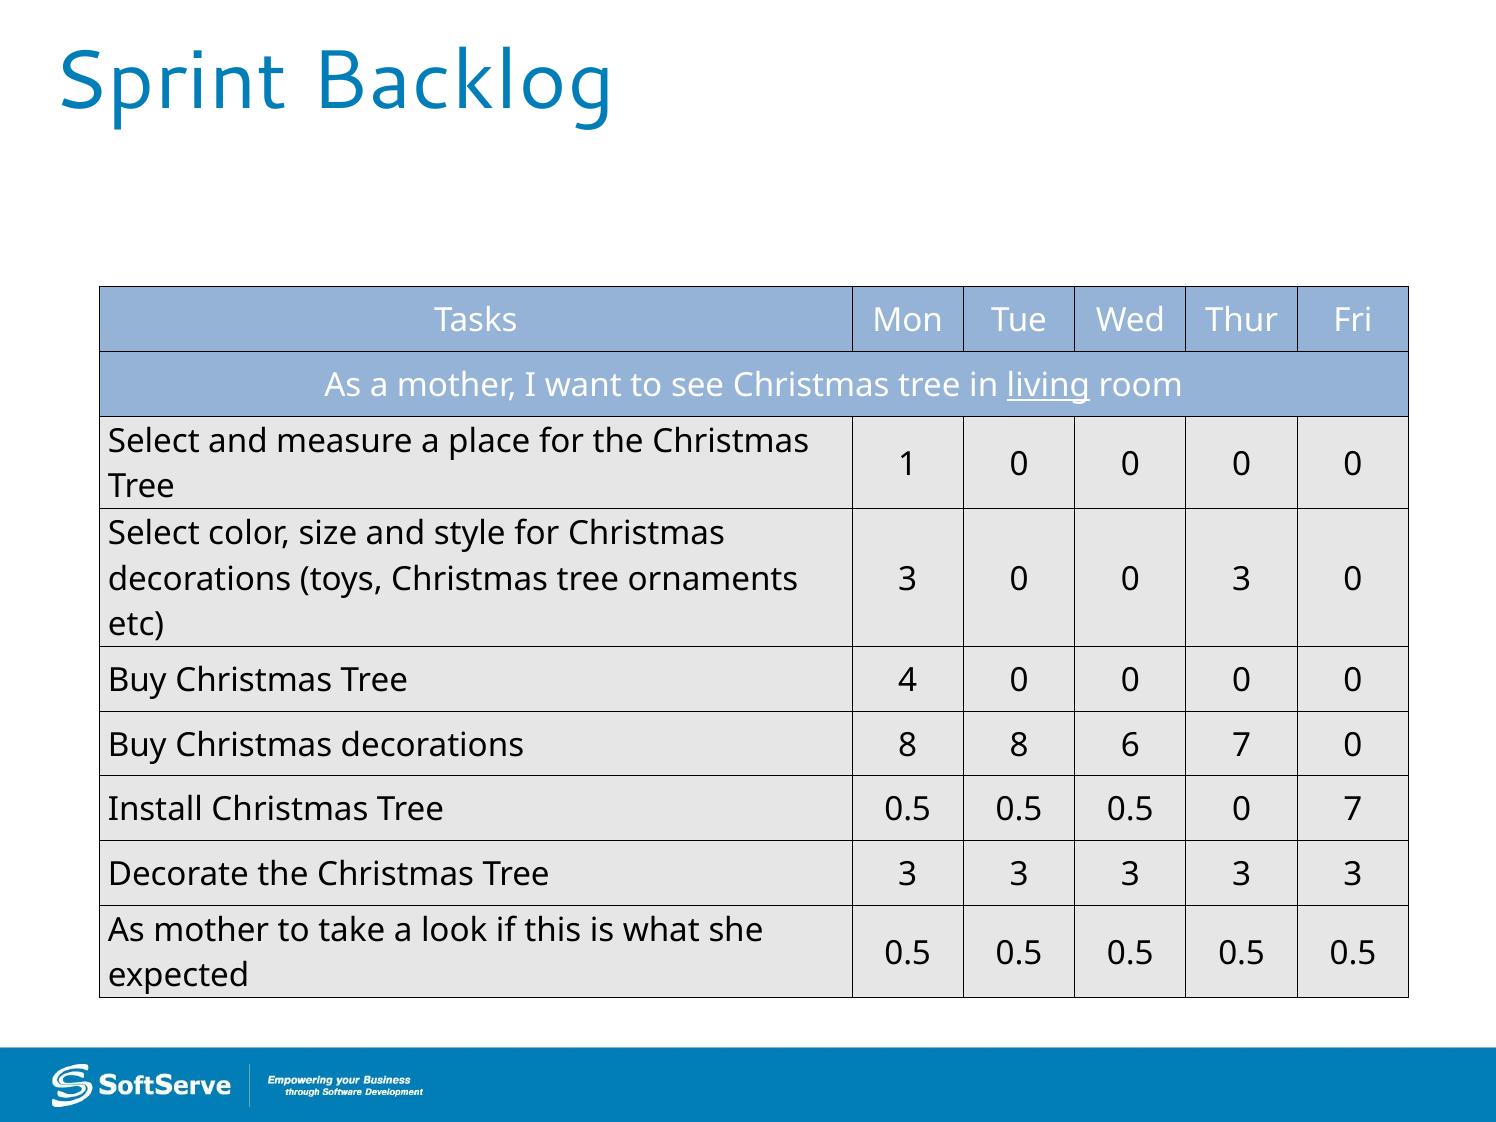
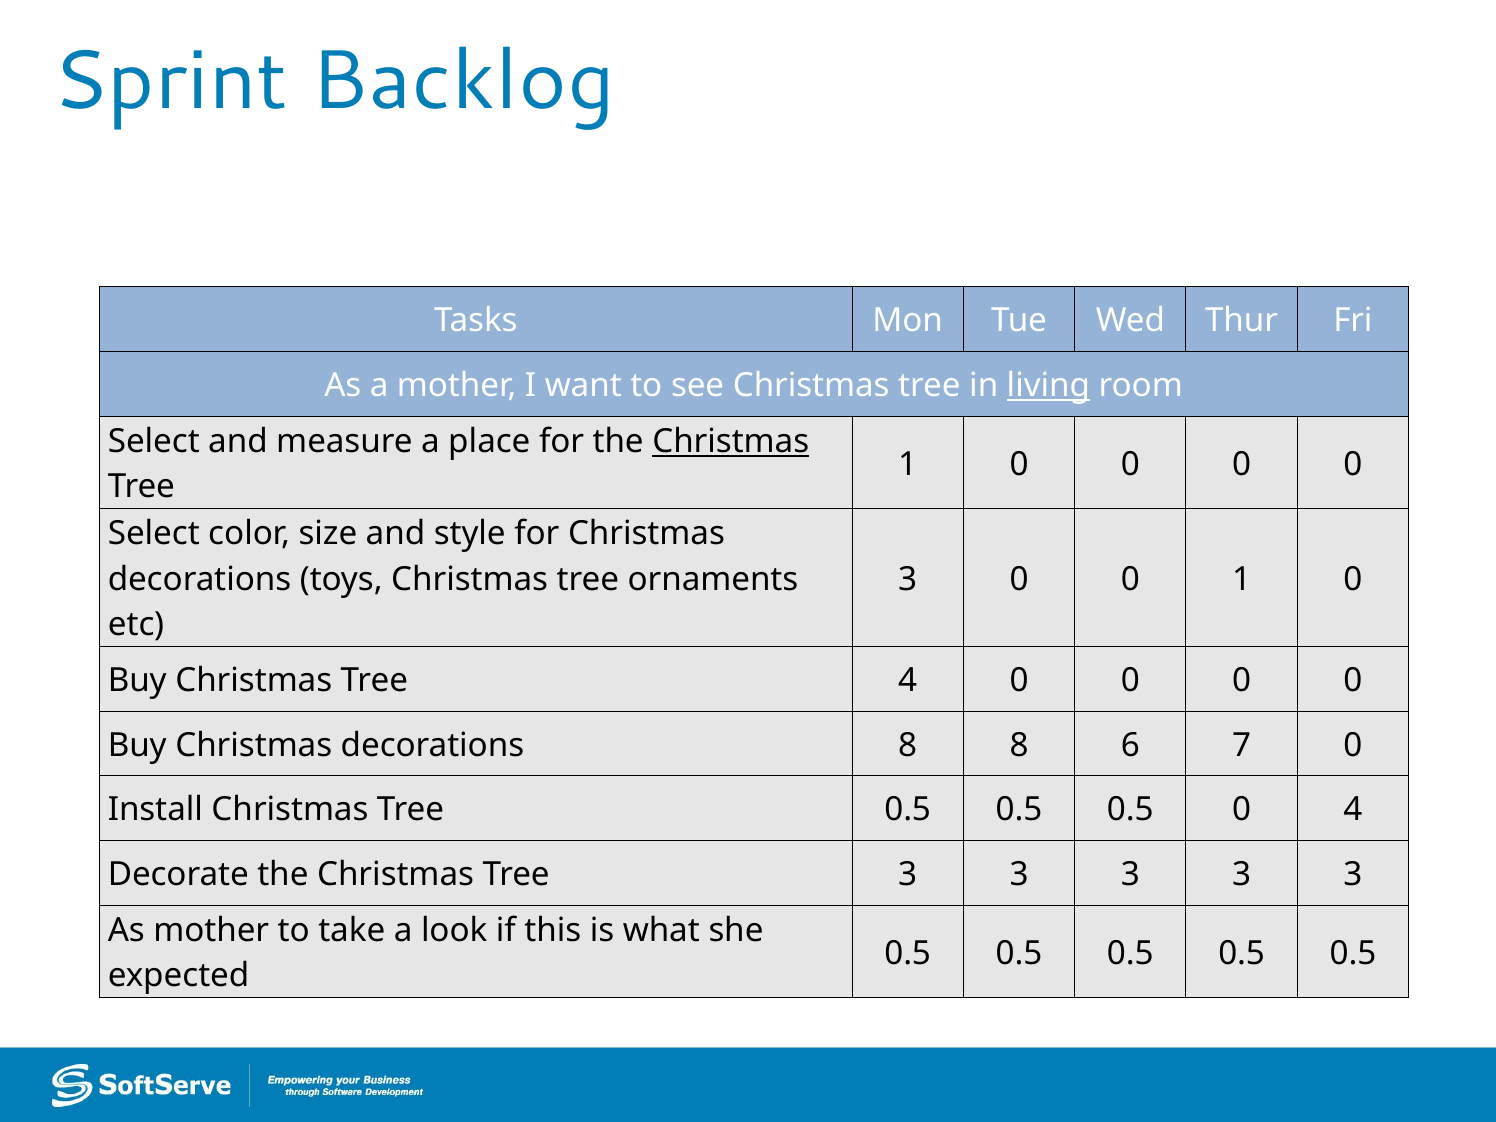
Christmas underline: none -> present (731, 441)
0 3: 3 -> 1 (1242, 579)
0 7: 7 -> 4 (1353, 810)
